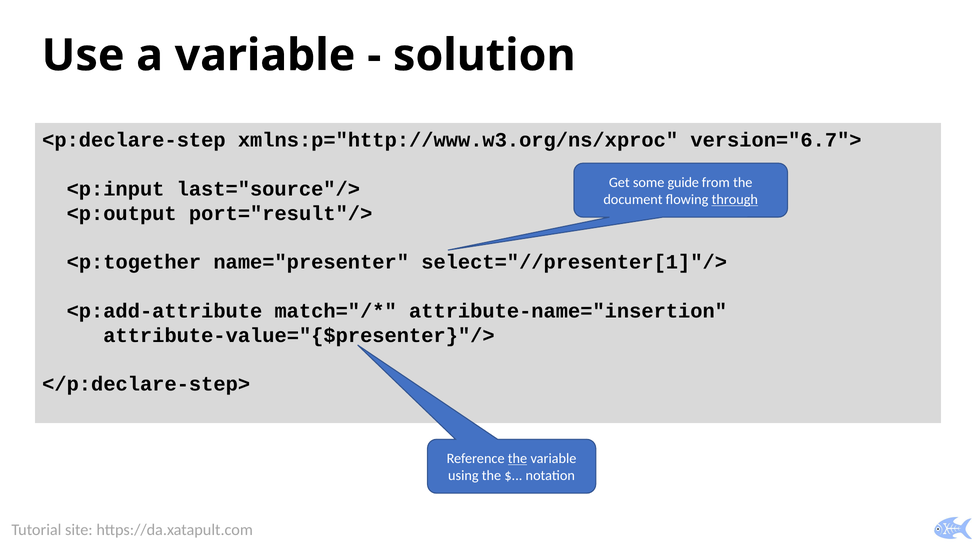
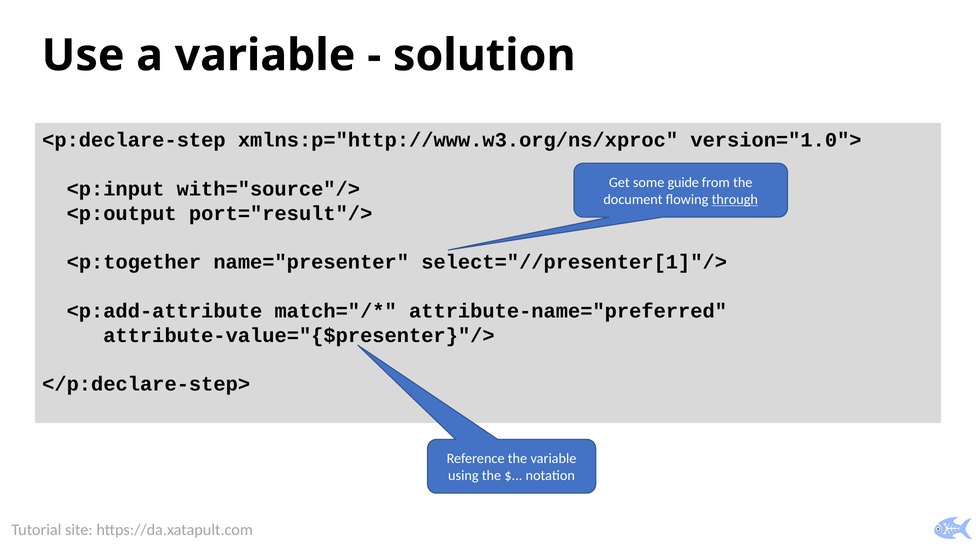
version="6.7">: version="6.7"> -> version="1.0"> (776, 140)
last="source"/>: last="source"/> -> with="source"/> (268, 189)
attribute-name="insertion: attribute-name="insertion -> attribute-name="preferred (568, 311)
the underline: present -> none (518, 459)
